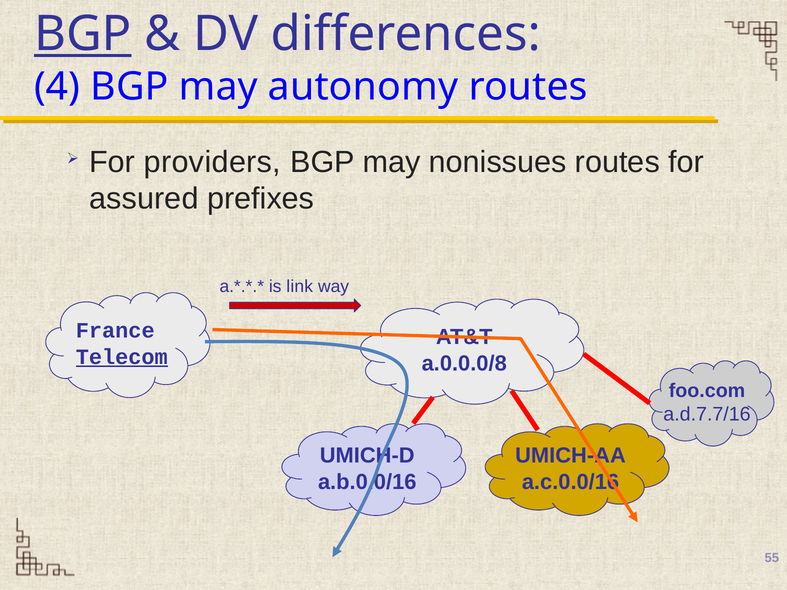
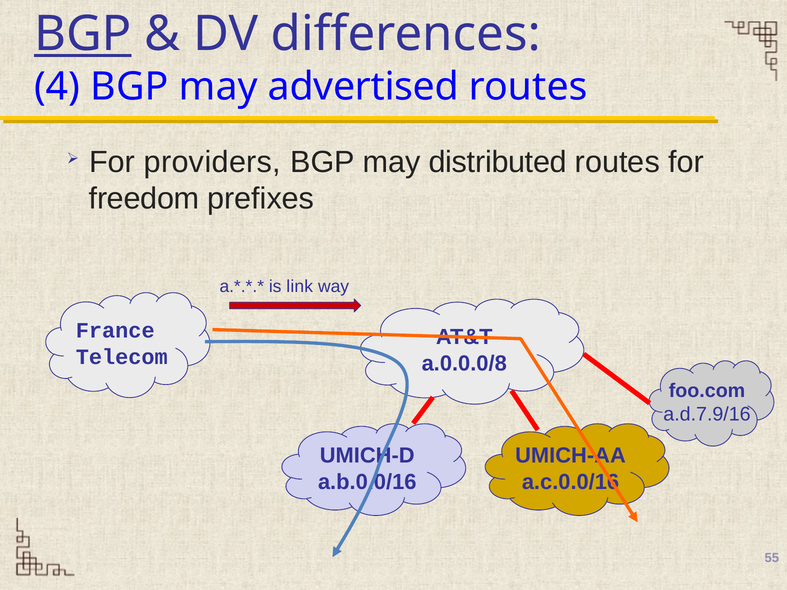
autonomy: autonomy -> advertised (363, 87)
nonissues: nonissues -> distributed (498, 162)
assured: assured -> freedom (144, 199)
Telecom underline: present -> none (122, 357)
a.d.7.7/16: a.d.7.7/16 -> a.d.7.9/16 (707, 414)
